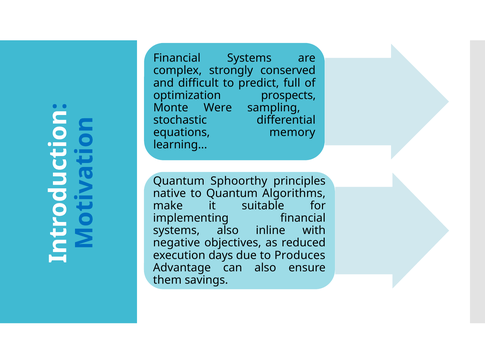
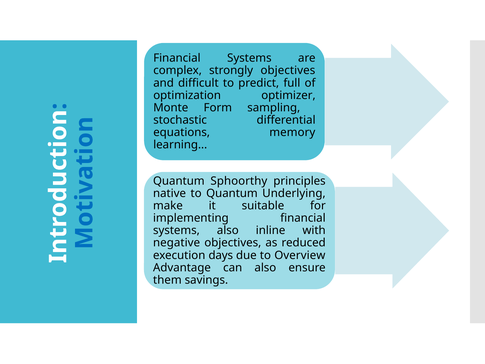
strongly conserved: conserved -> objectives (288, 70)
prospects: prospects -> optimizer (288, 95)
Were: Were -> Form (218, 108)
Algorithms: Algorithms -> Underlying (294, 193)
Produces: Produces -> Overview (300, 255)
